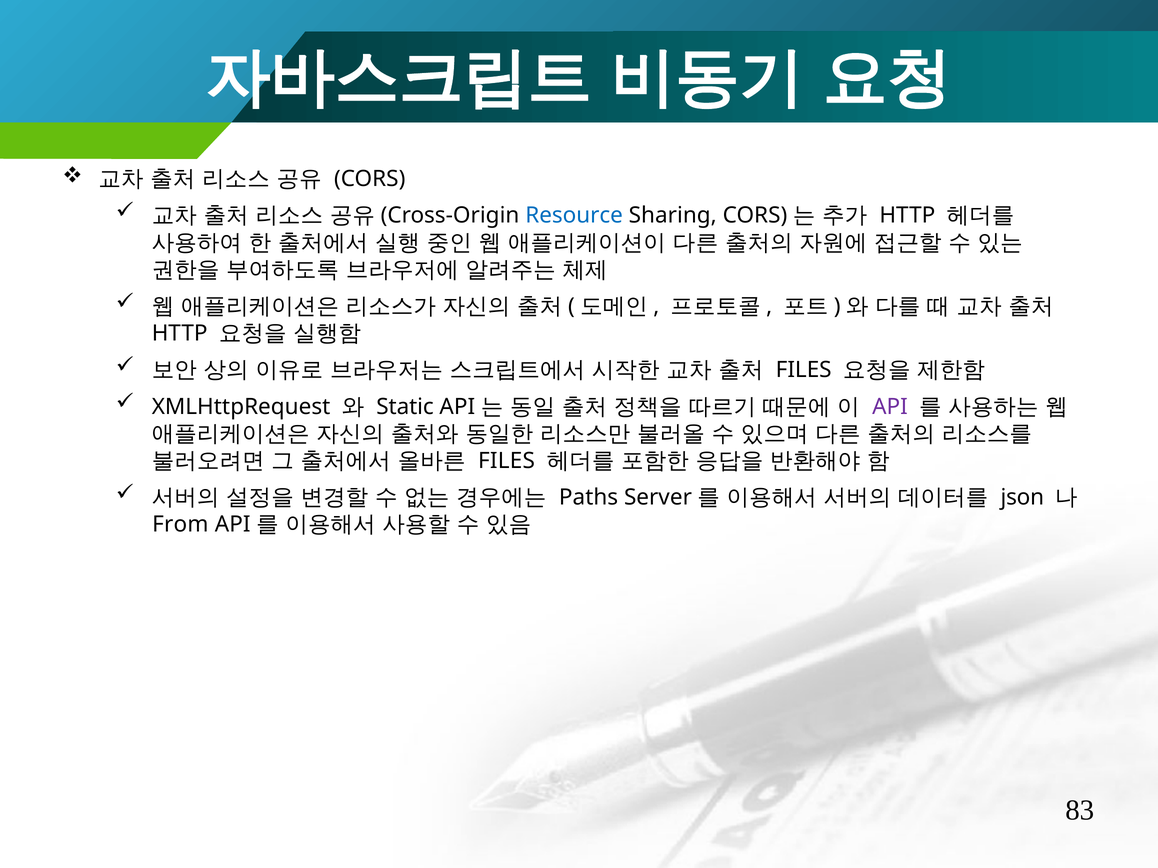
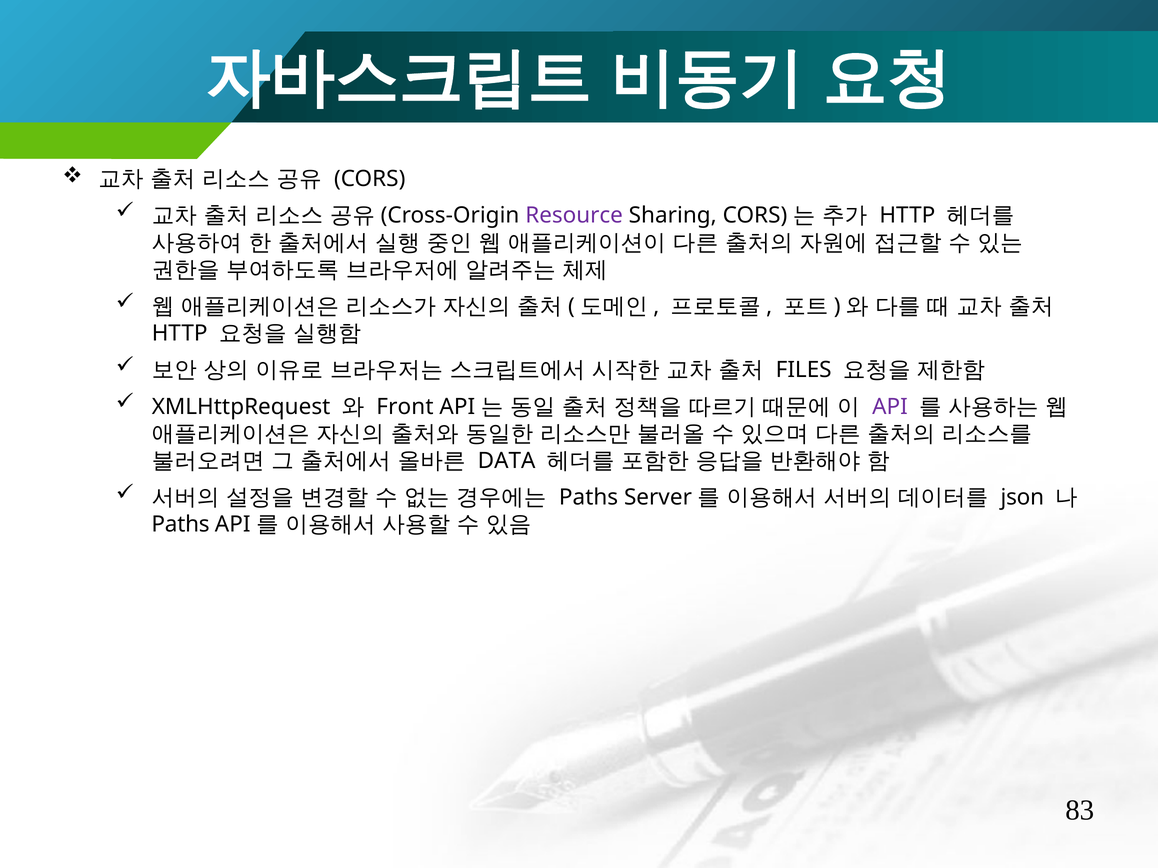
Resource colour: blue -> purple (574, 216)
Static: Static -> Front (405, 407)
FILES: FILES -> DATA (507, 461)
From: From -> Paths (181, 525)
